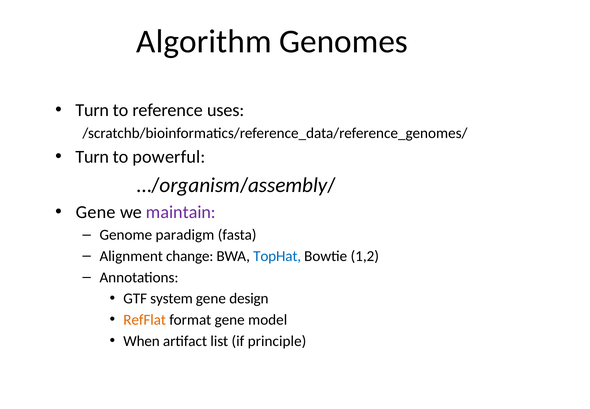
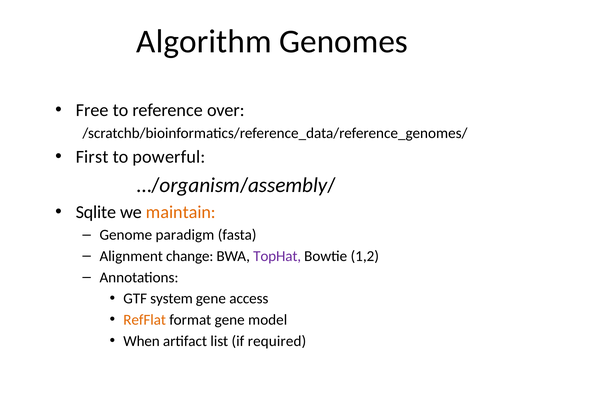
Turn: Turn -> Free (92, 110)
uses: uses -> over (226, 110)
Turn: Turn -> First (92, 157)
Gene: Gene -> Sqlite (96, 212)
maintain colour: purple -> orange (181, 212)
TopHat colour: blue -> purple (277, 256)
design: design -> access (249, 298)
principle: principle -> required (277, 341)
